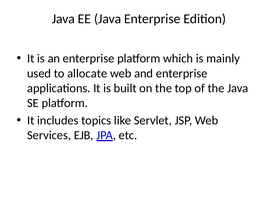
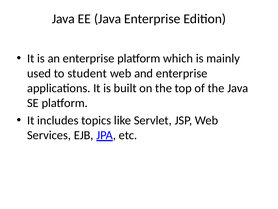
allocate: allocate -> student (87, 73)
